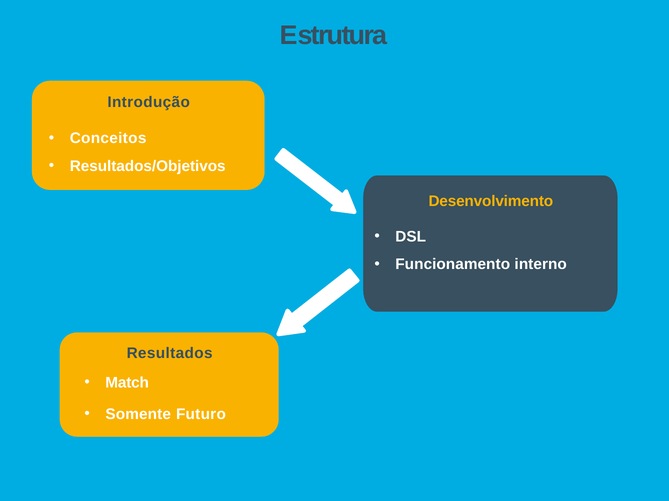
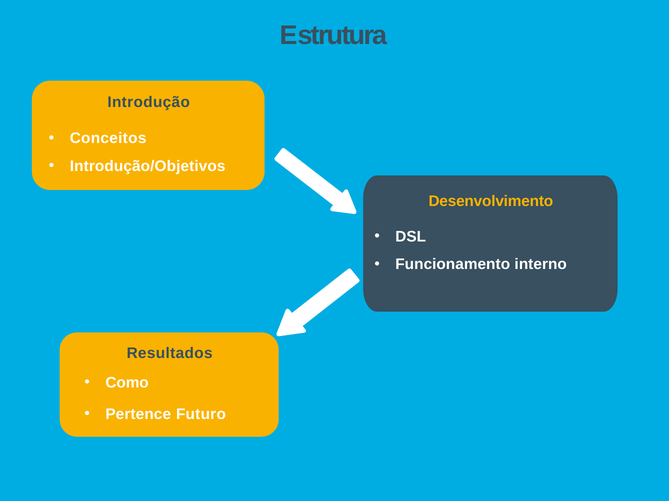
Resultados/Objetivos: Resultados/Objetivos -> Introdução/Objetivos (148, 166)
Match: Match -> Como (127, 383)
Somente: Somente -> Pertence (138, 415)
